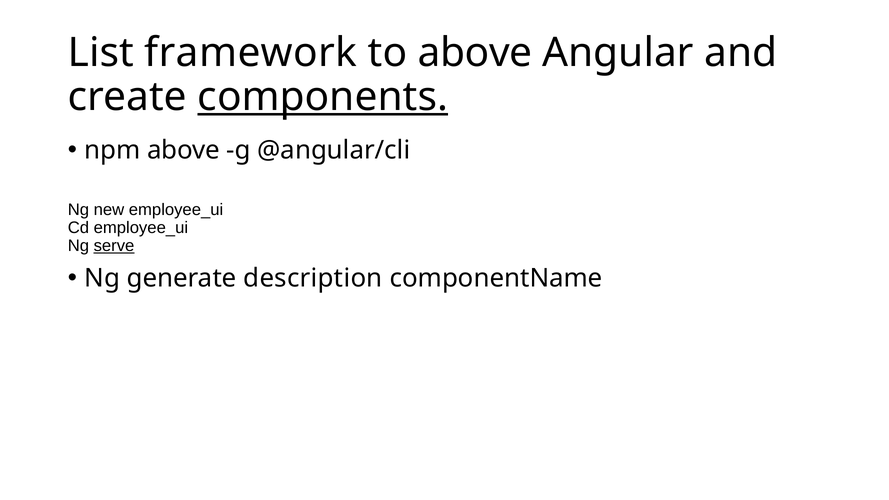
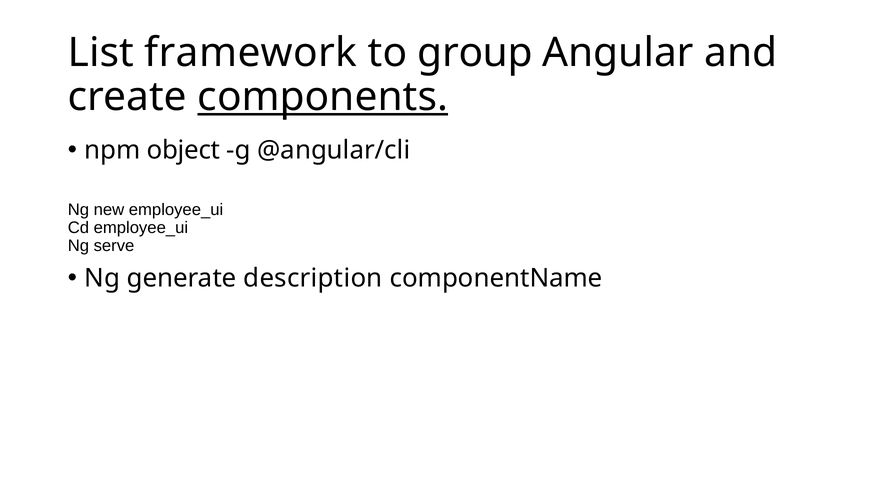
to above: above -> group (475, 53)
npm above: above -> object (184, 150)
serve underline: present -> none (114, 246)
